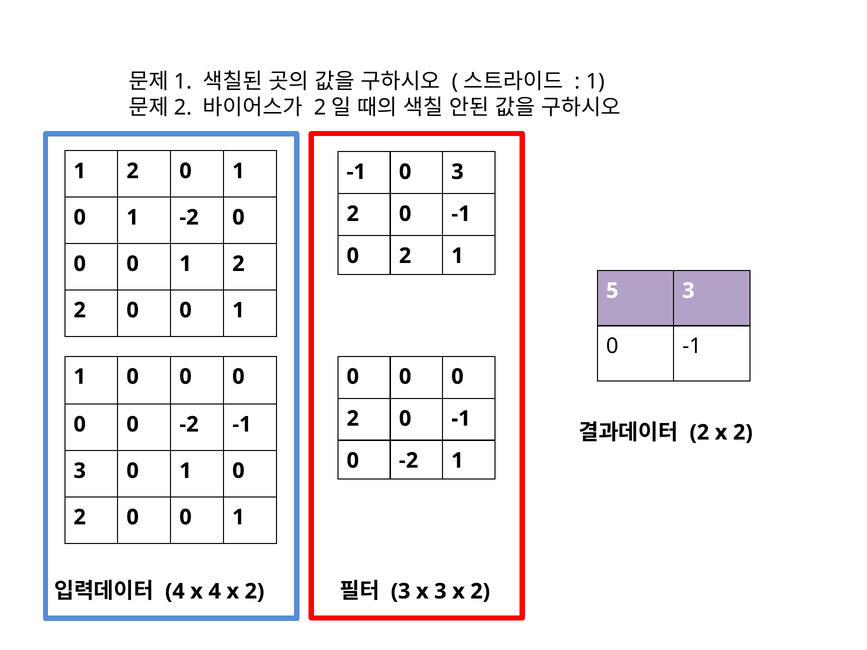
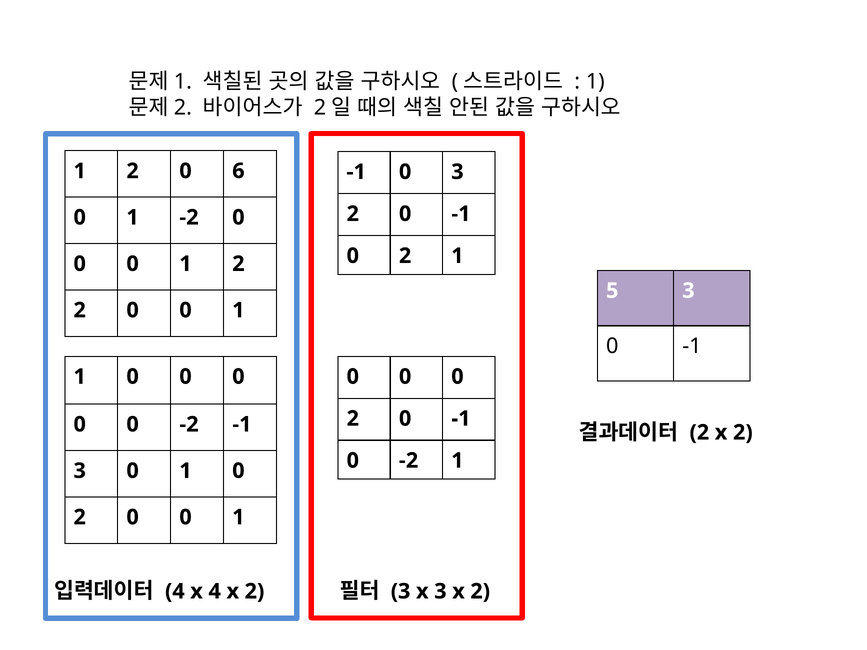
2 0 1: 1 -> 6 (238, 171)
